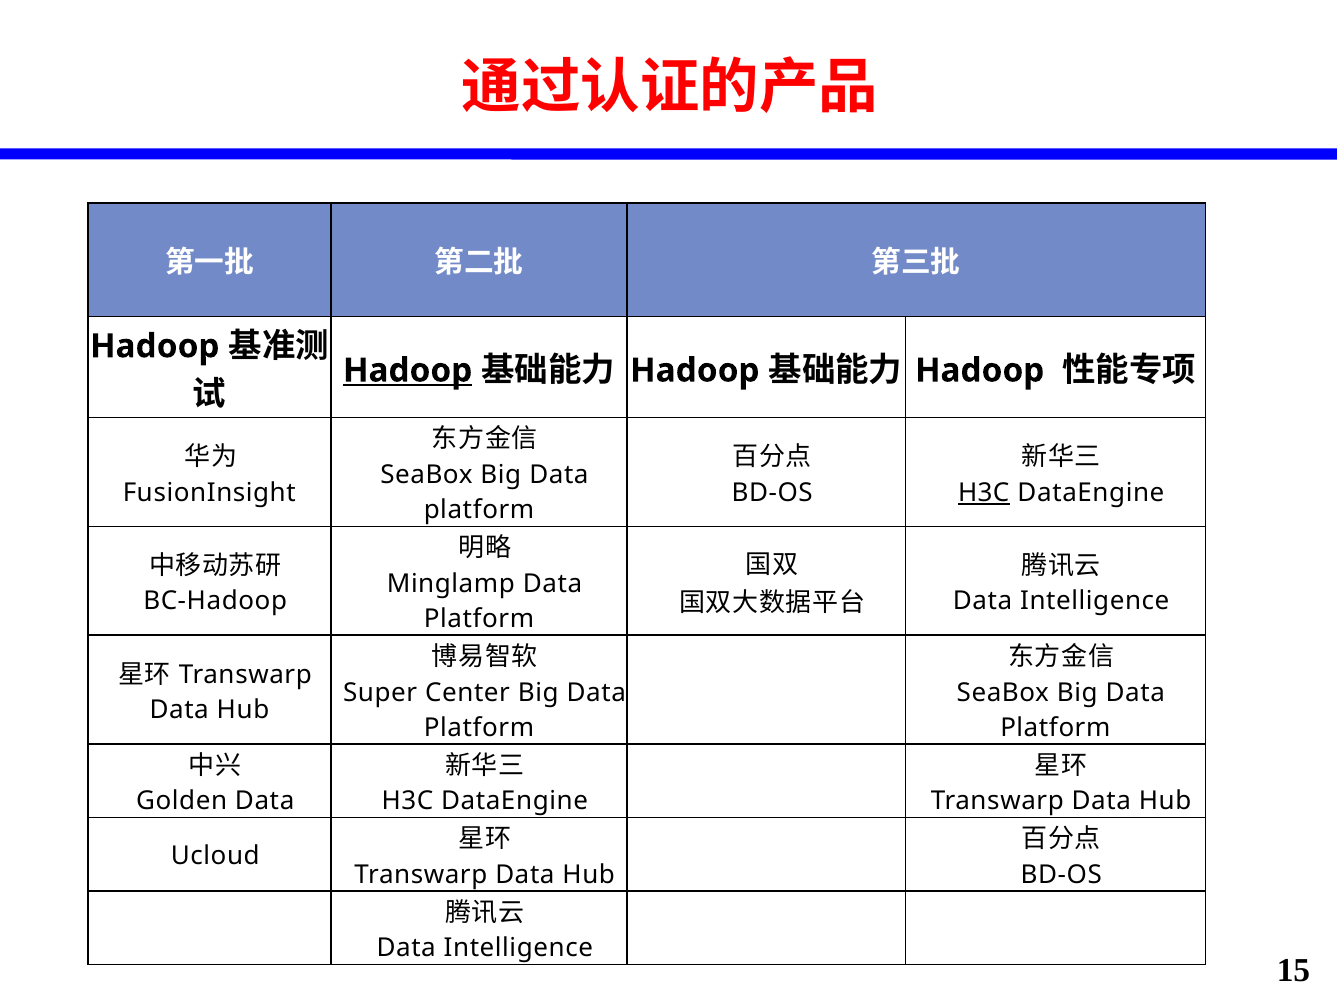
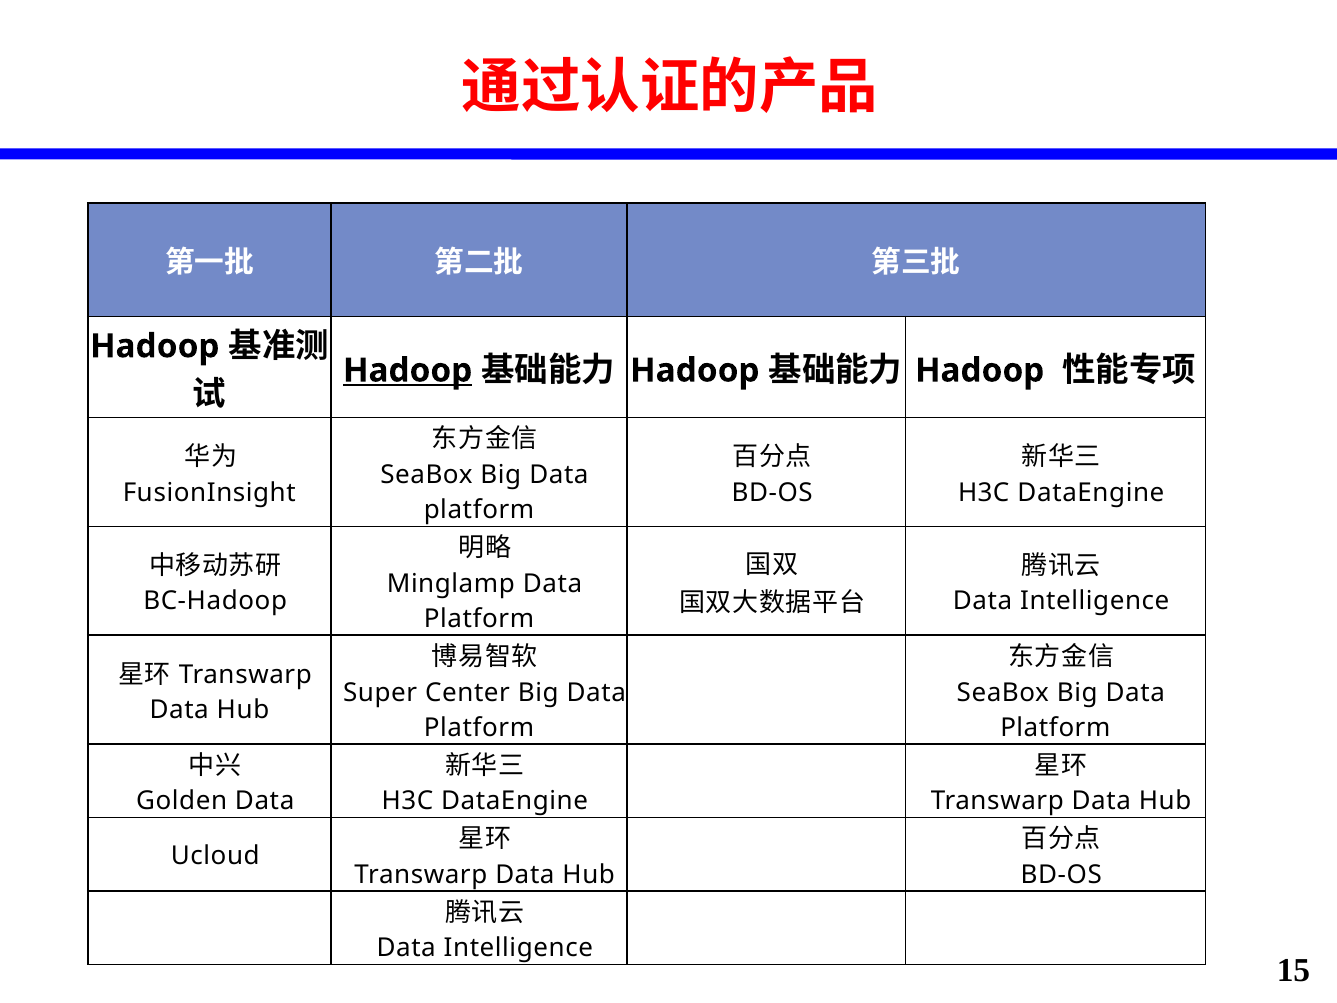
H3C underline: present -> none (984, 492)
